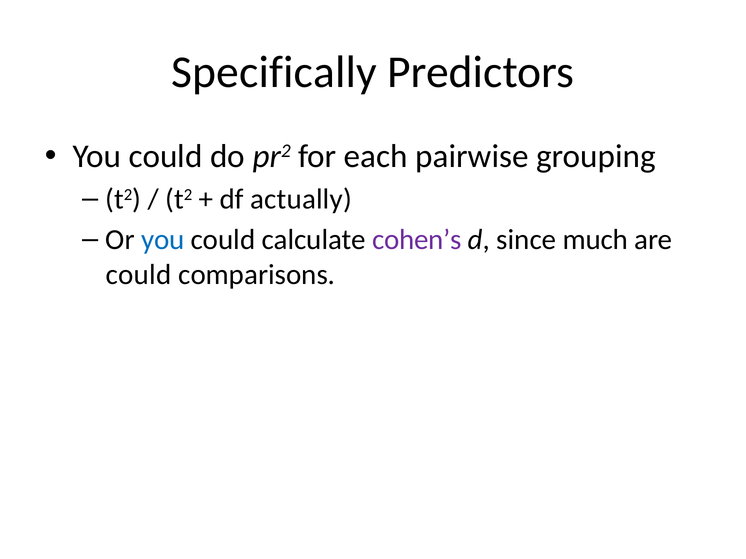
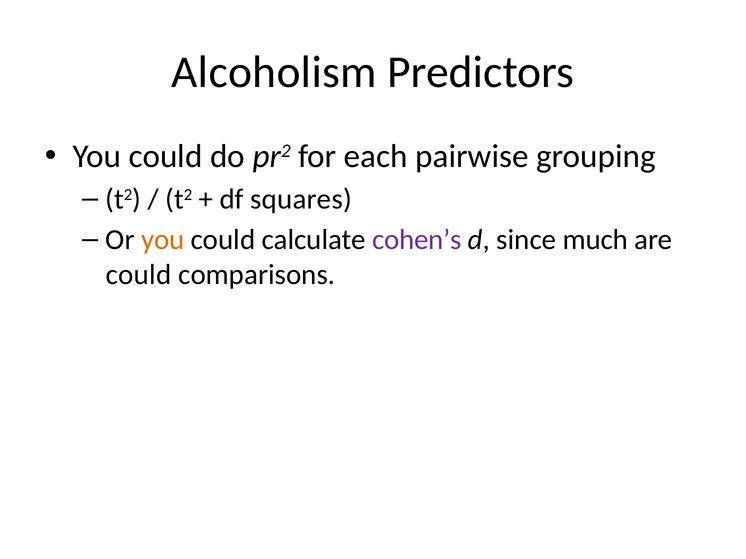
Specifically: Specifically -> Alcoholism (274, 72)
actually: actually -> squares (301, 199)
you colour: blue -> orange (163, 240)
